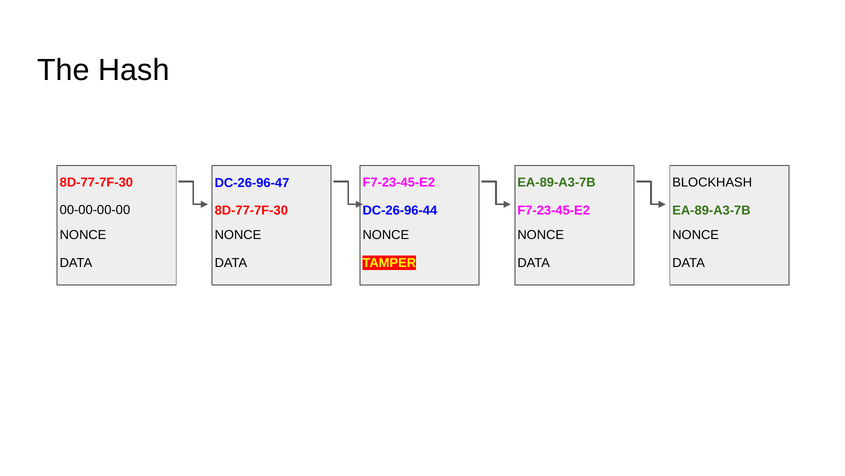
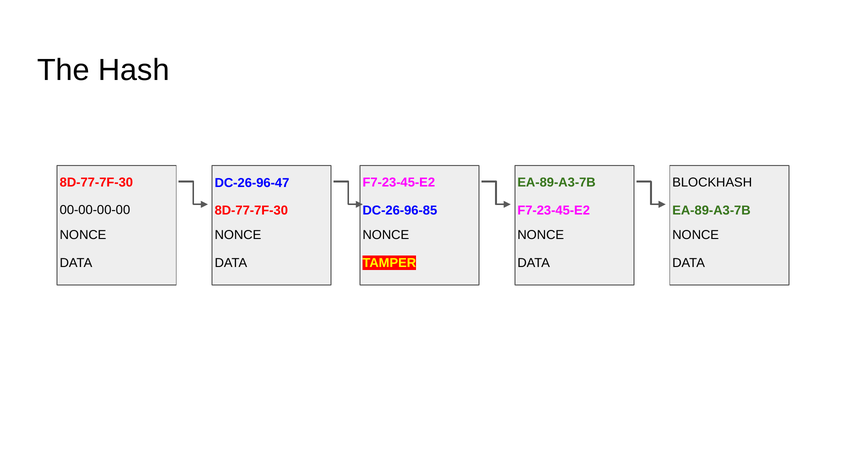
DC-26-96-44: DC-26-96-44 -> DC-26-96-85 (400, 210)
